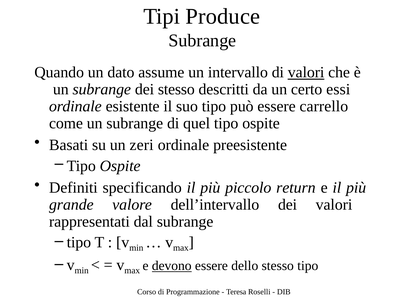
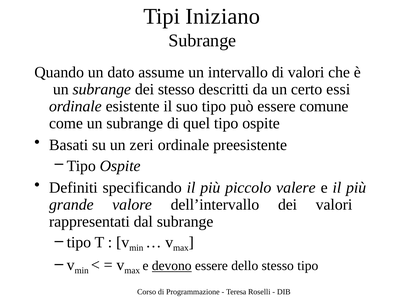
Produce: Produce -> Iniziano (223, 17)
valori underline: present -> none (306, 73)
carrello: carrello -> comune (324, 107)
return: return -> valere (296, 188)
